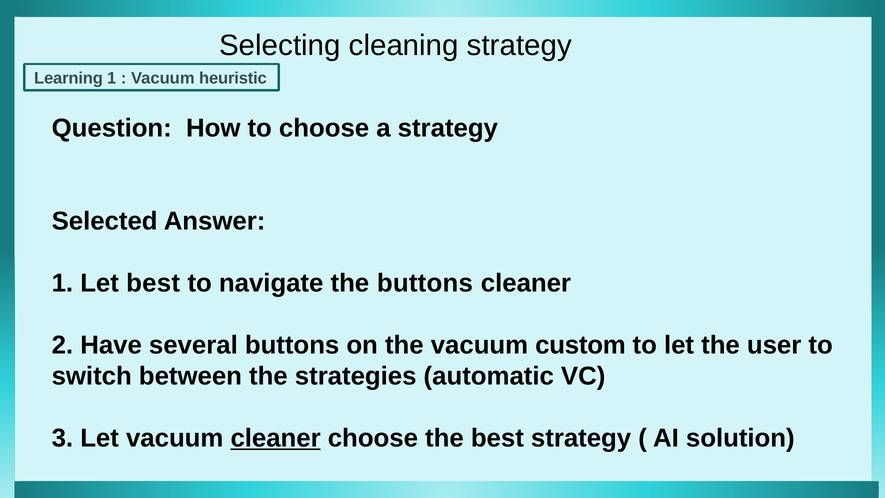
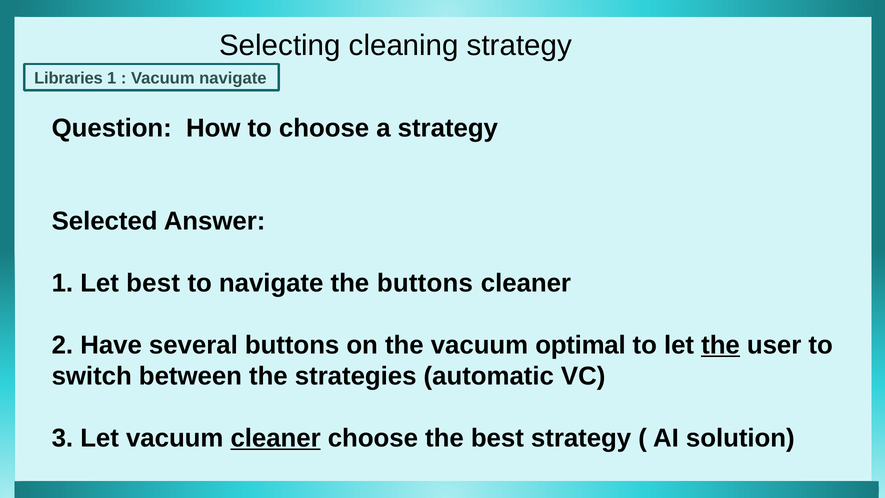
Learning: Learning -> Libraries (68, 78)
Vacuum heuristic: heuristic -> navigate (233, 78)
custom: custom -> optimal (580, 345)
the underline: none -> present (721, 345)
